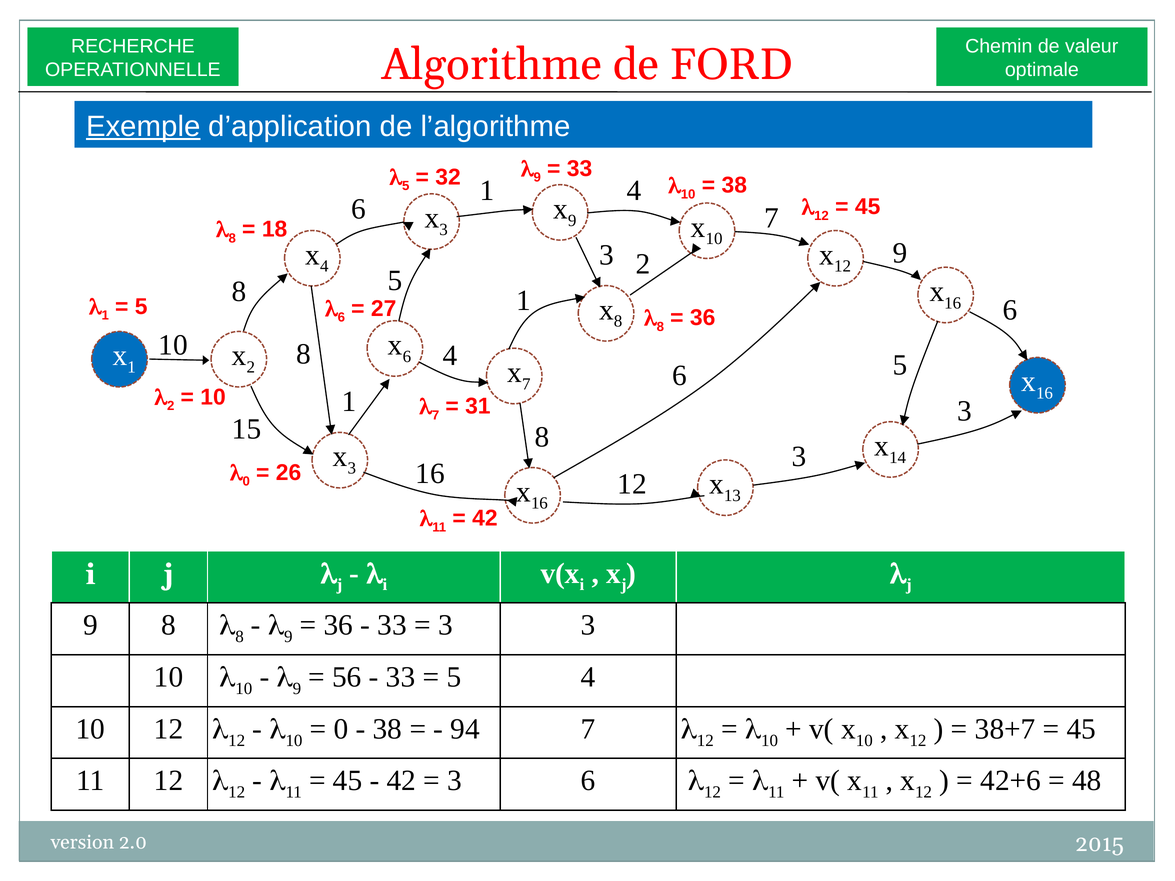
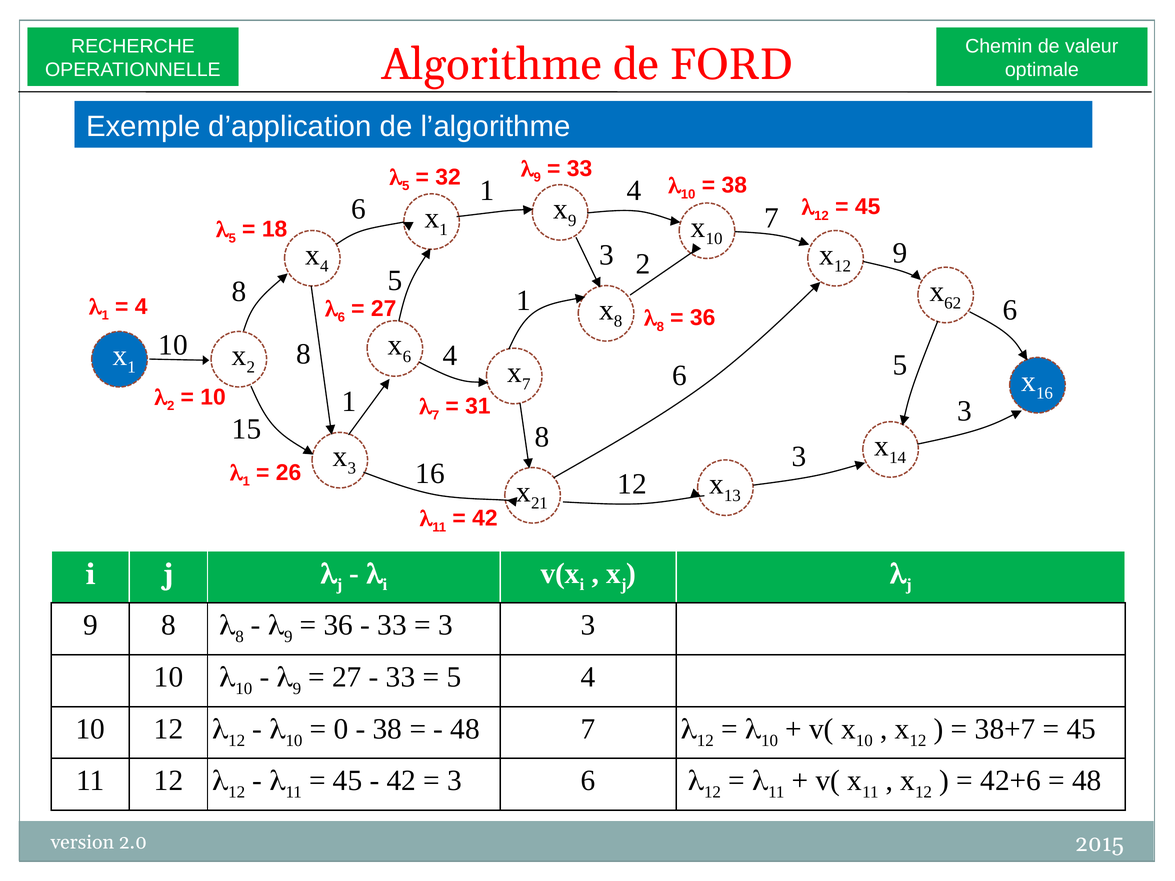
Exemple underline: present -> none (143, 126)
3: 3 -> 1 (444, 230)
8: 8 -> 5 (232, 238)
16: 16 -> 62 (953, 303)
5: 5 -> 4 (141, 307)
0: 0 -> 1 (246, 482)
16: 16 -> 21 (539, 503)
56: 56 -> 27 (347, 677)
94: 94 -> 48 (465, 729)
